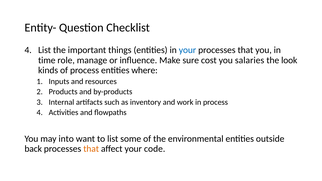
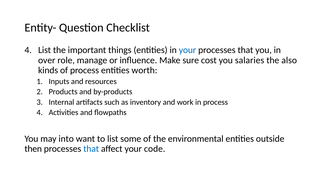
time: time -> over (47, 60)
look: look -> also (289, 60)
where: where -> worth (144, 70)
back: back -> then (33, 149)
that colour: orange -> blue (91, 149)
